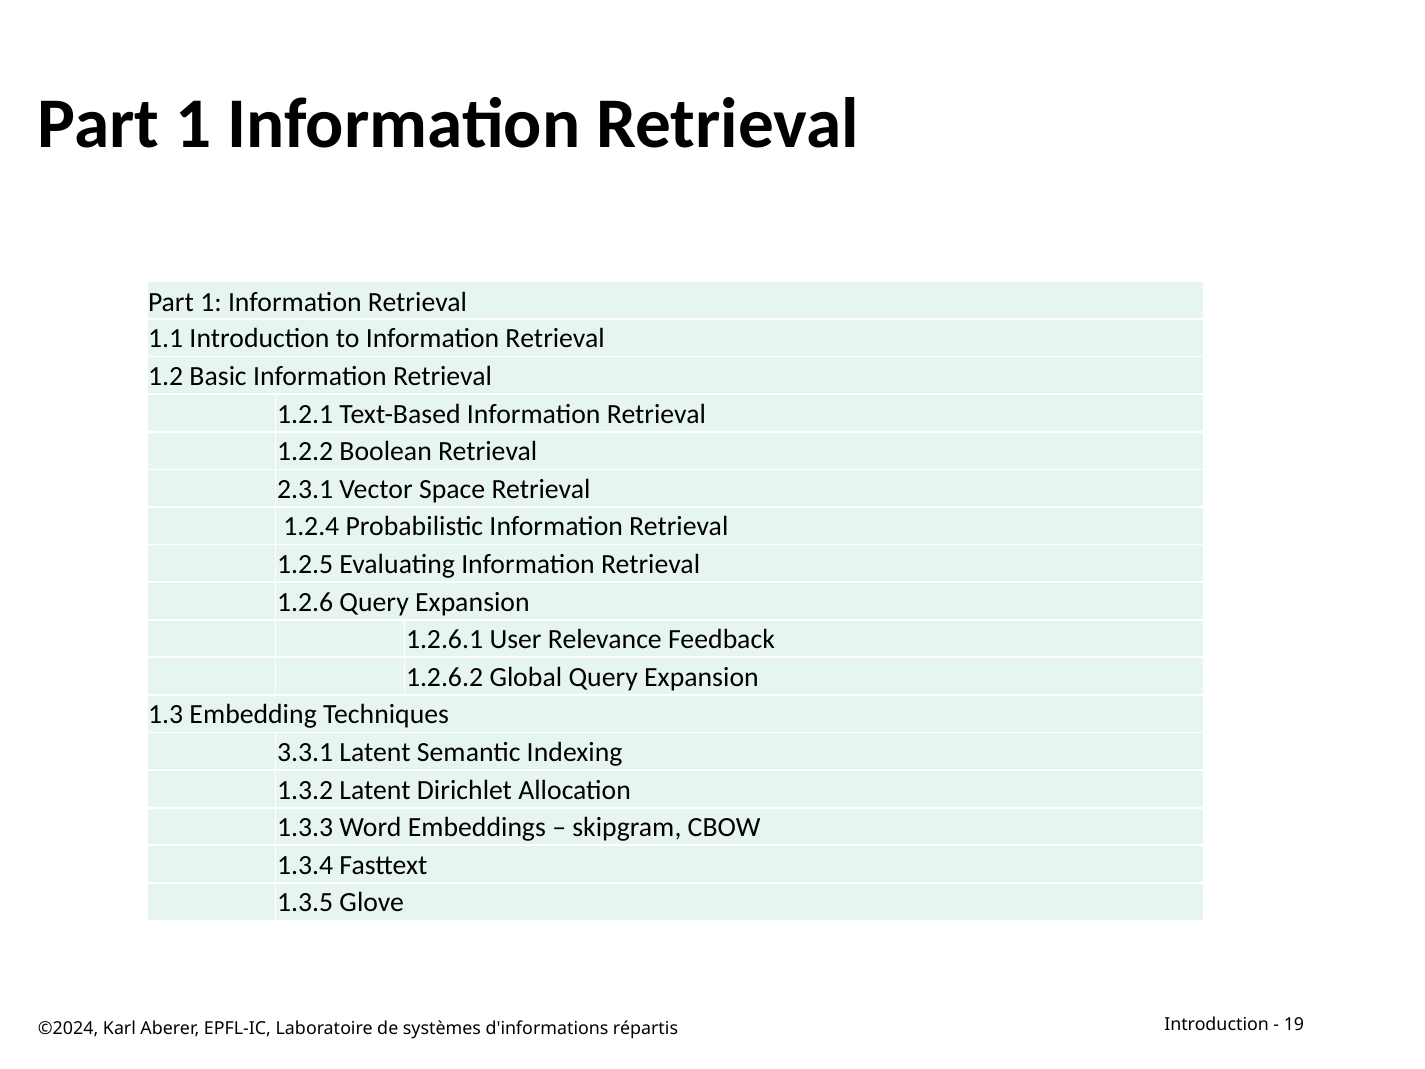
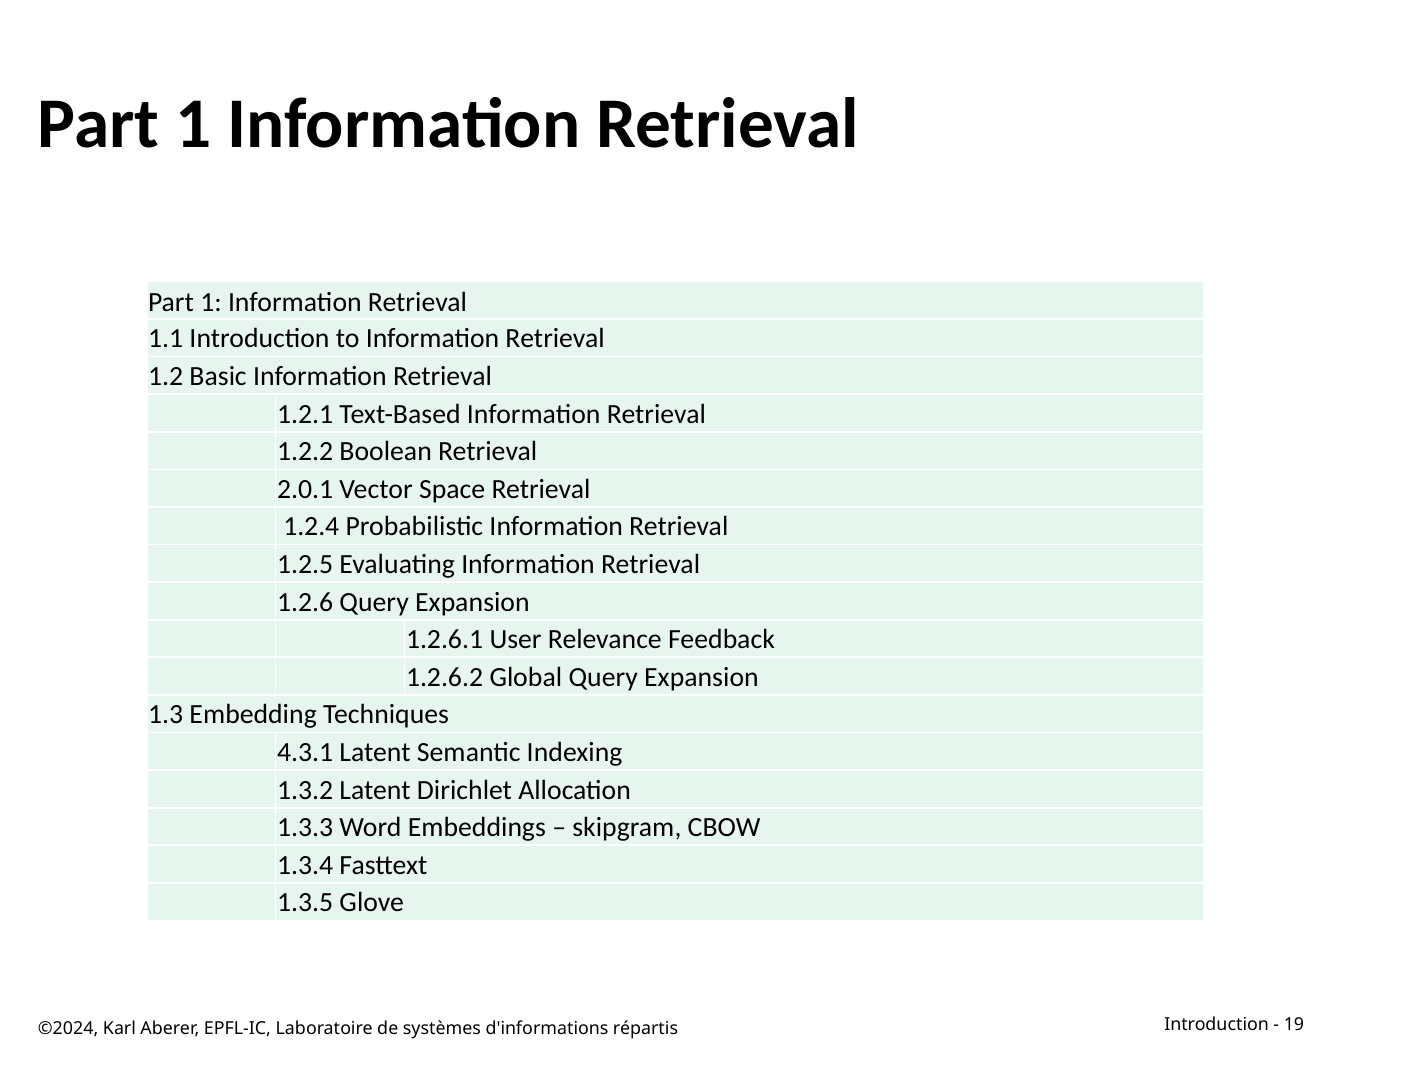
2.3.1: 2.3.1 -> 2.0.1 (305, 489)
3.3.1: 3.3.1 -> 4.3.1 (305, 752)
